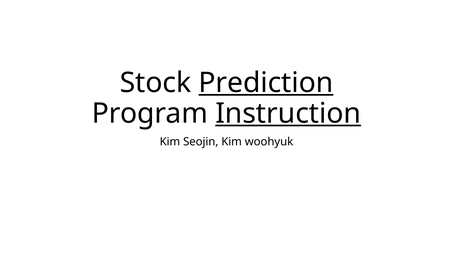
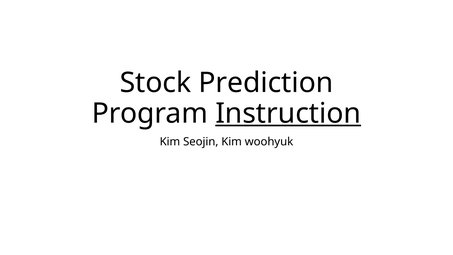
Prediction underline: present -> none (266, 83)
